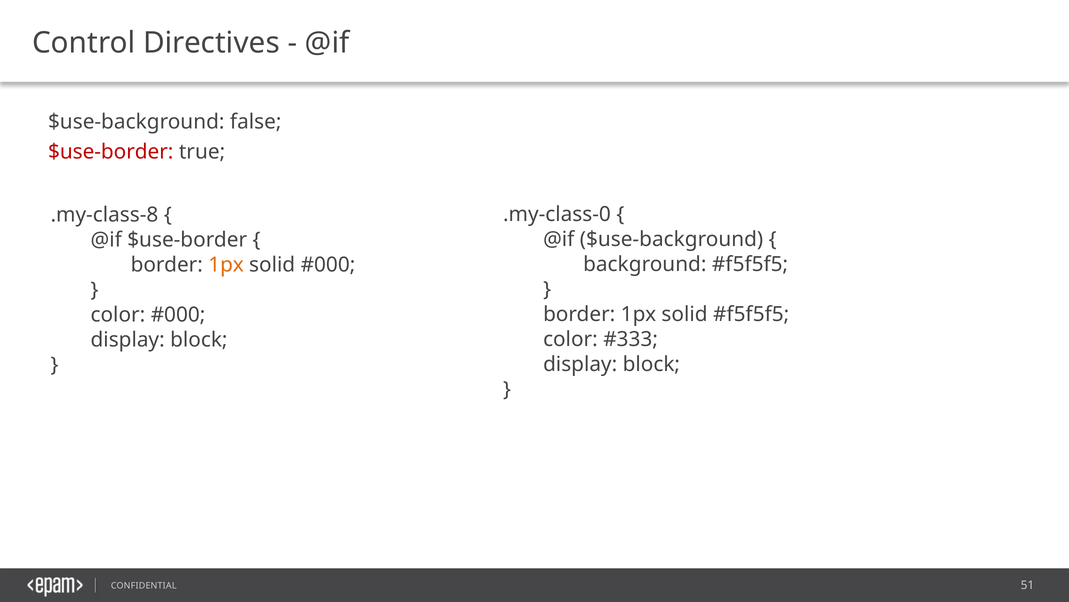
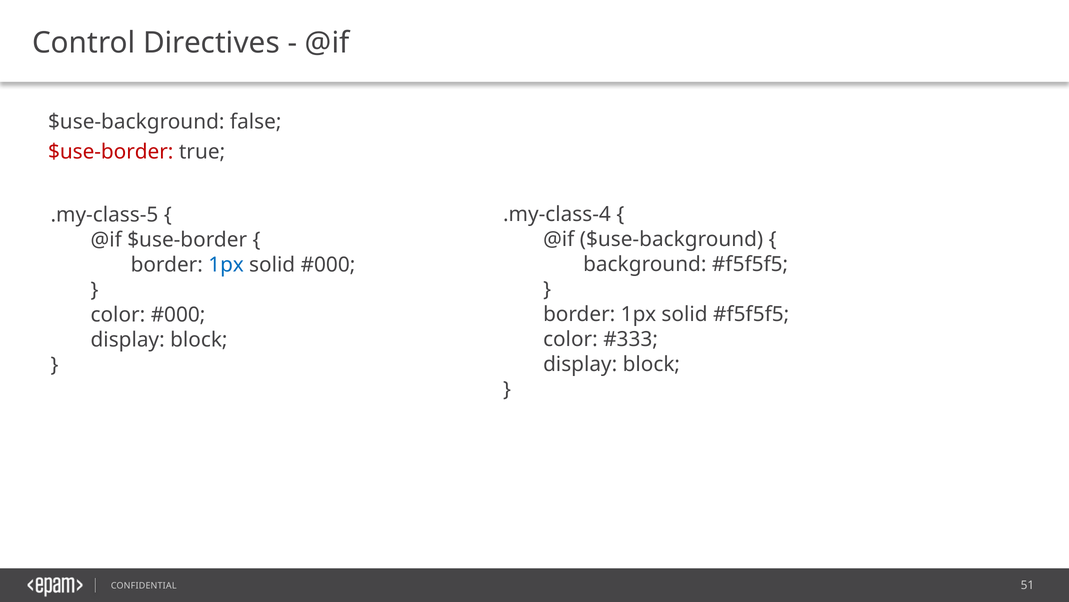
.my-class-0: .my-class-0 -> .my-class-4 (557, 214)
.my-class-8: .my-class-8 -> .my-class-5 (104, 215)
1px colour: orange -> blue (226, 265)
